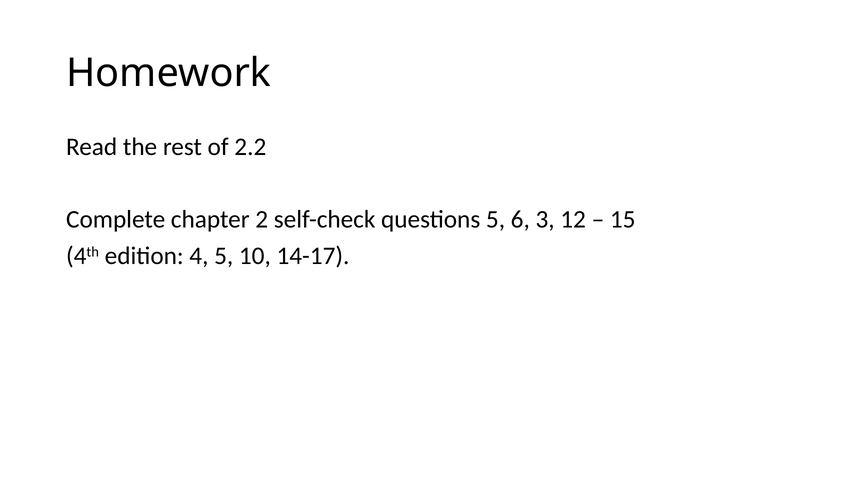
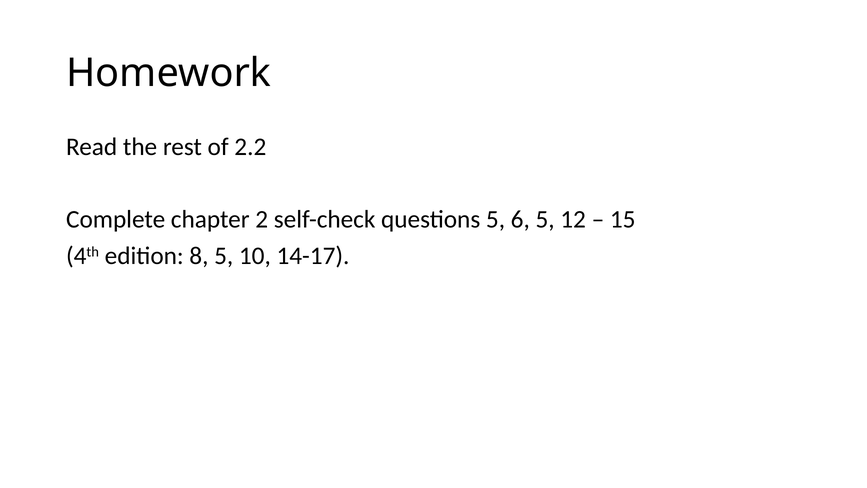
6 3: 3 -> 5 (545, 219)
4: 4 -> 8 (199, 256)
